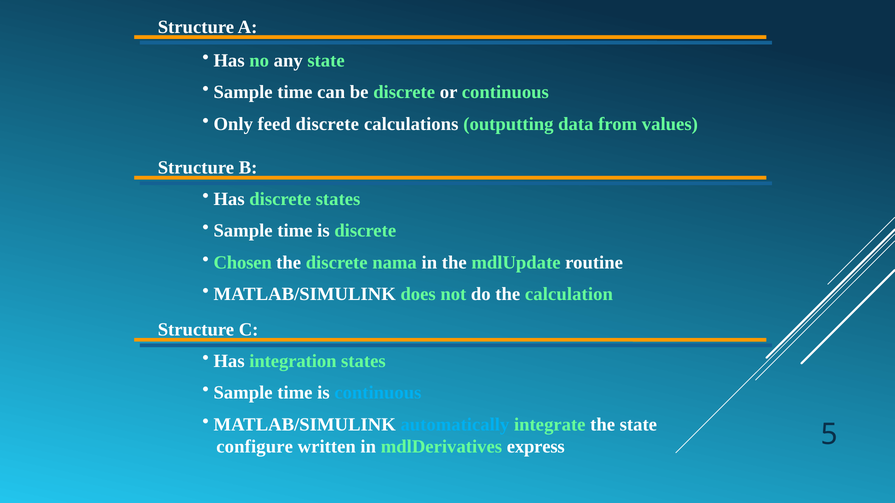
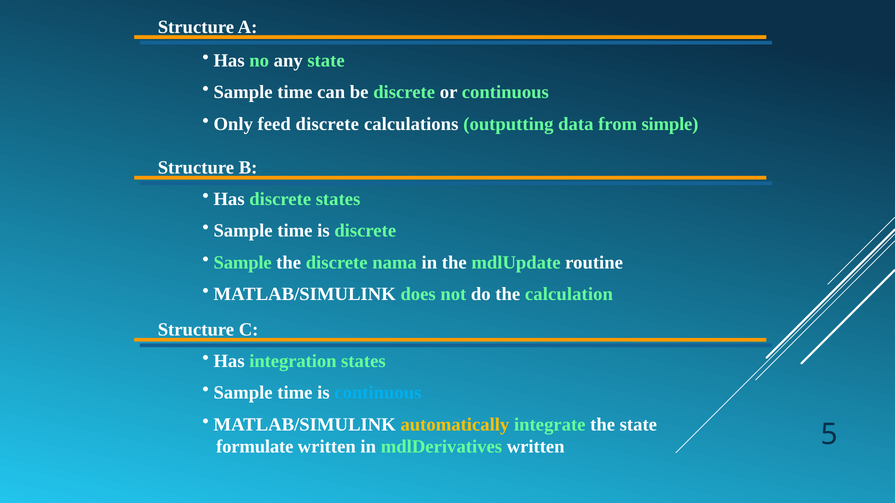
values: values -> simple (670, 124)
Chosen: Chosen -> Sample (243, 263)
automatically colour: light blue -> yellow (455, 425)
configure: configure -> formulate (255, 447)
mdlDerivatives express: express -> written (536, 447)
